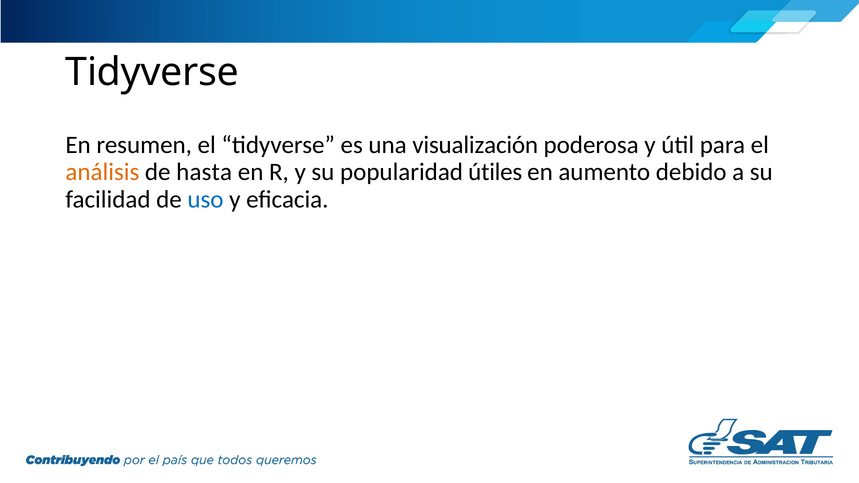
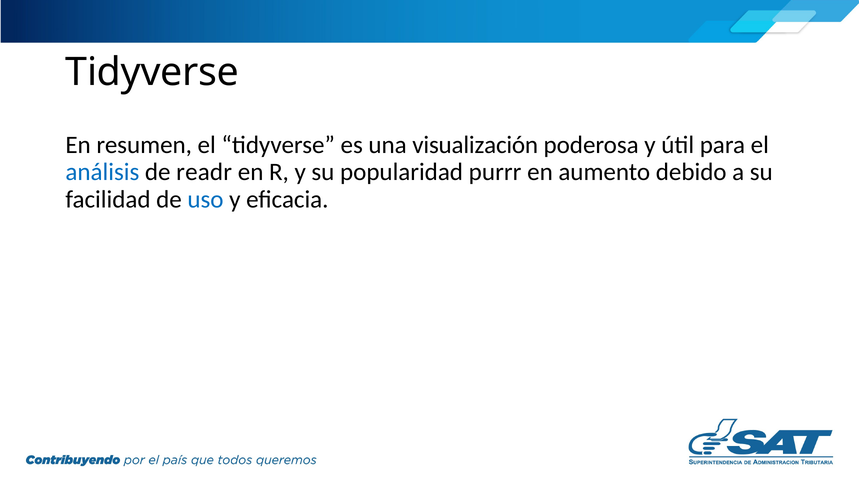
análisis colour: orange -> blue (102, 172)
hasta: hasta -> readr (204, 172)
útiles: útiles -> purrr (495, 172)
